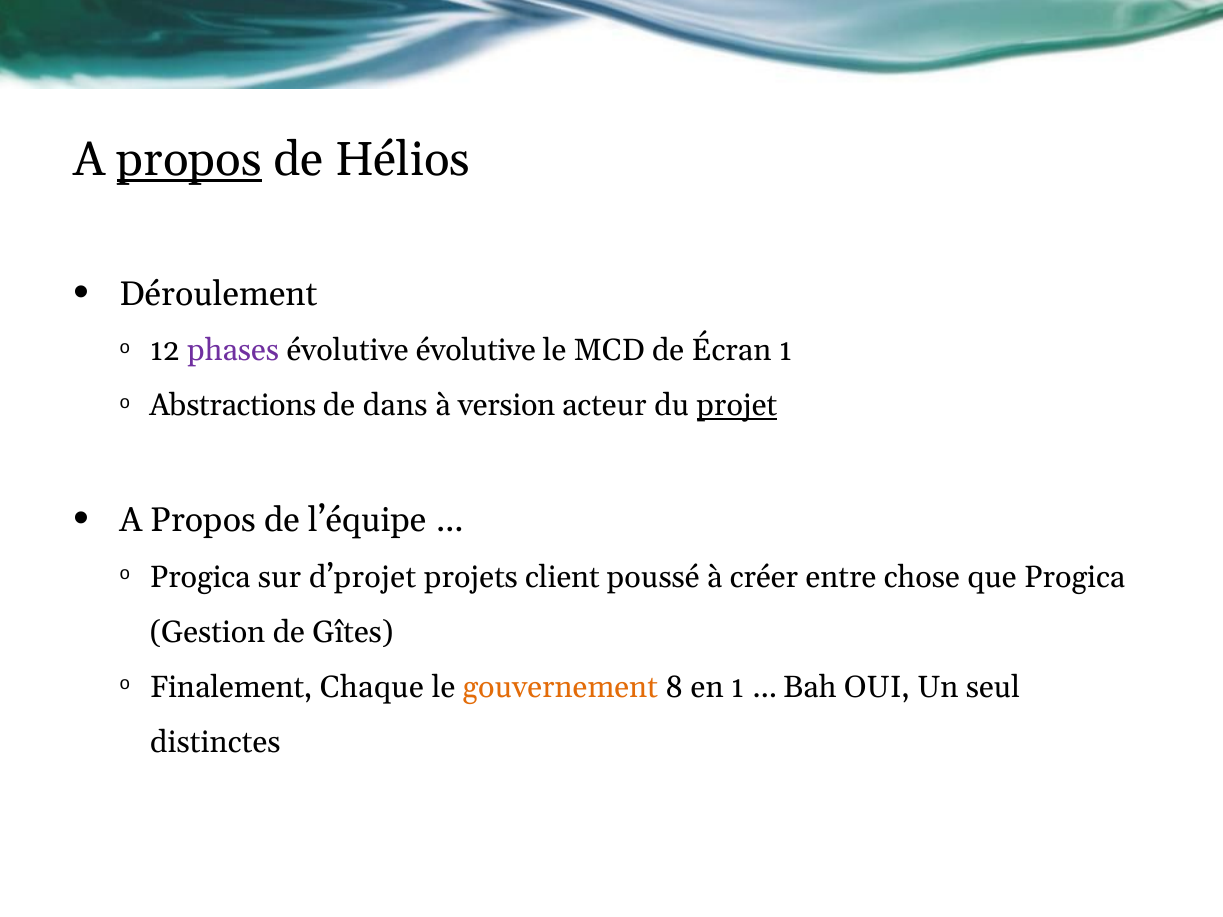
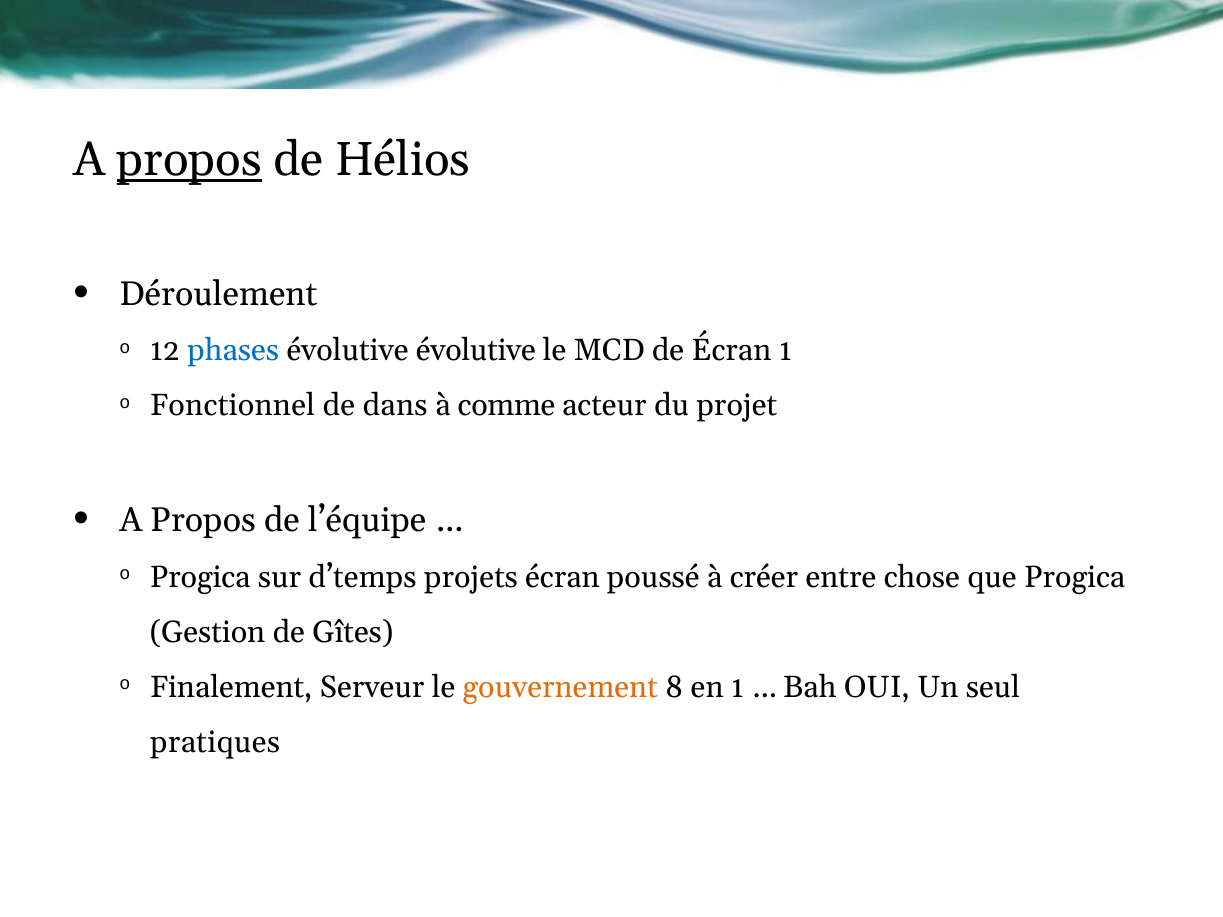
phases colour: purple -> blue (233, 351)
Abstractions: Abstractions -> Fonctionnel (232, 406)
version: version -> comme (507, 406)
projet underline: present -> none (737, 406)
d’projet: d’projet -> d’temps (363, 577)
projets client: client -> écran (562, 577)
Chaque: Chaque -> Serveur (372, 687)
distinctes: distinctes -> pratiques (215, 742)
